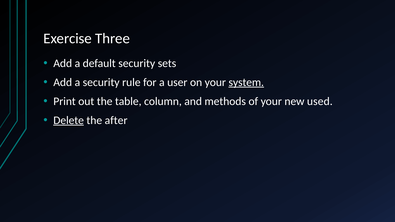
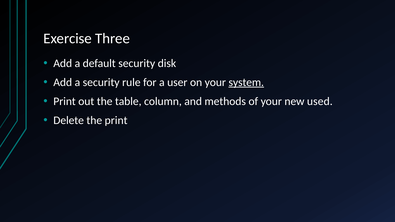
sets: sets -> disk (167, 63)
Delete underline: present -> none (69, 120)
the after: after -> print (116, 120)
